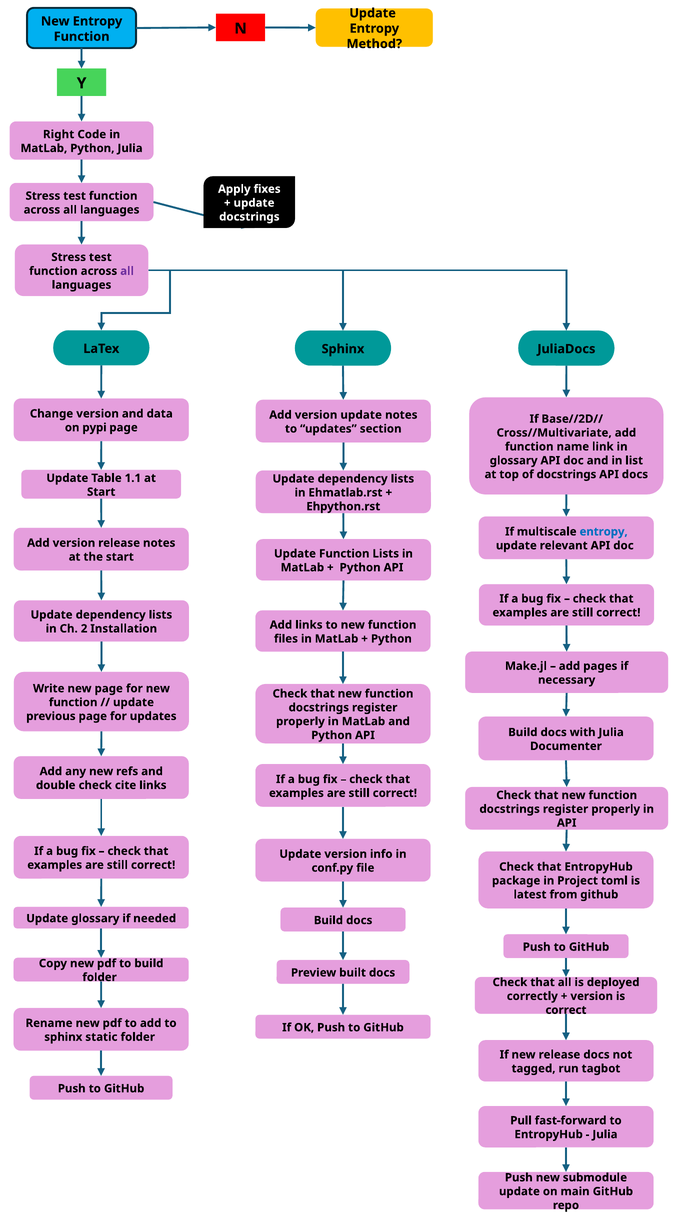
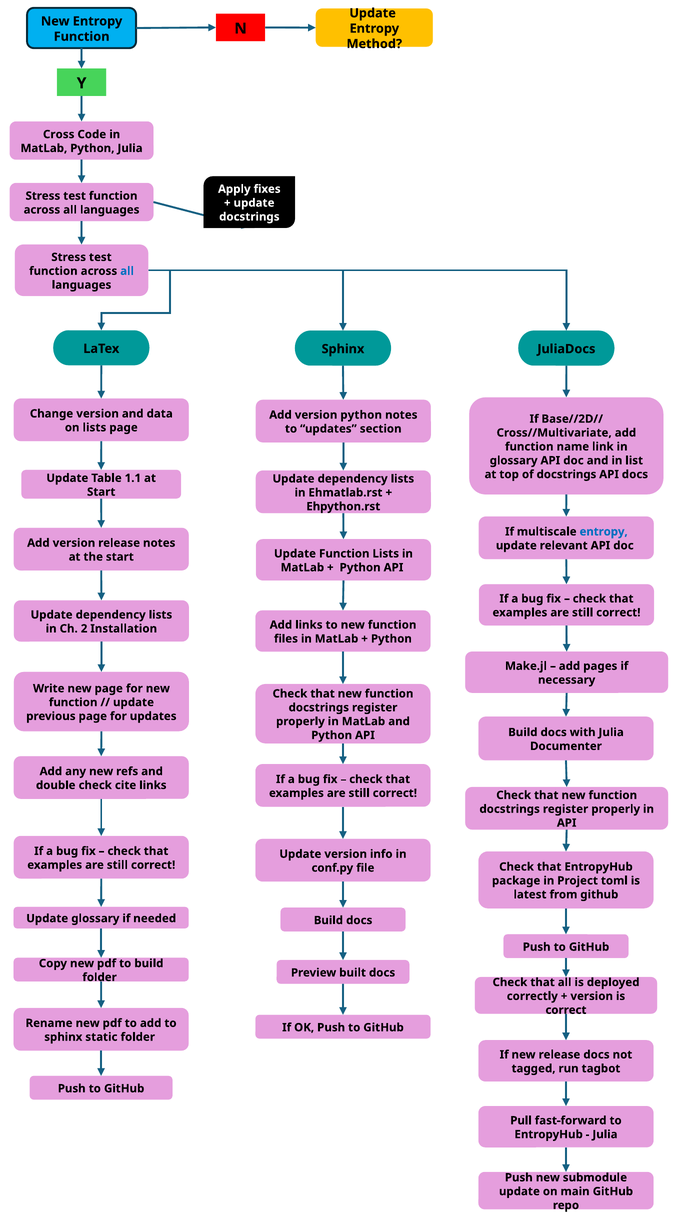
Right: Right -> Cross (59, 135)
all colour: purple -> blue (127, 271)
version update: update -> python (361, 415)
on pypi: pypi -> lists (94, 428)
